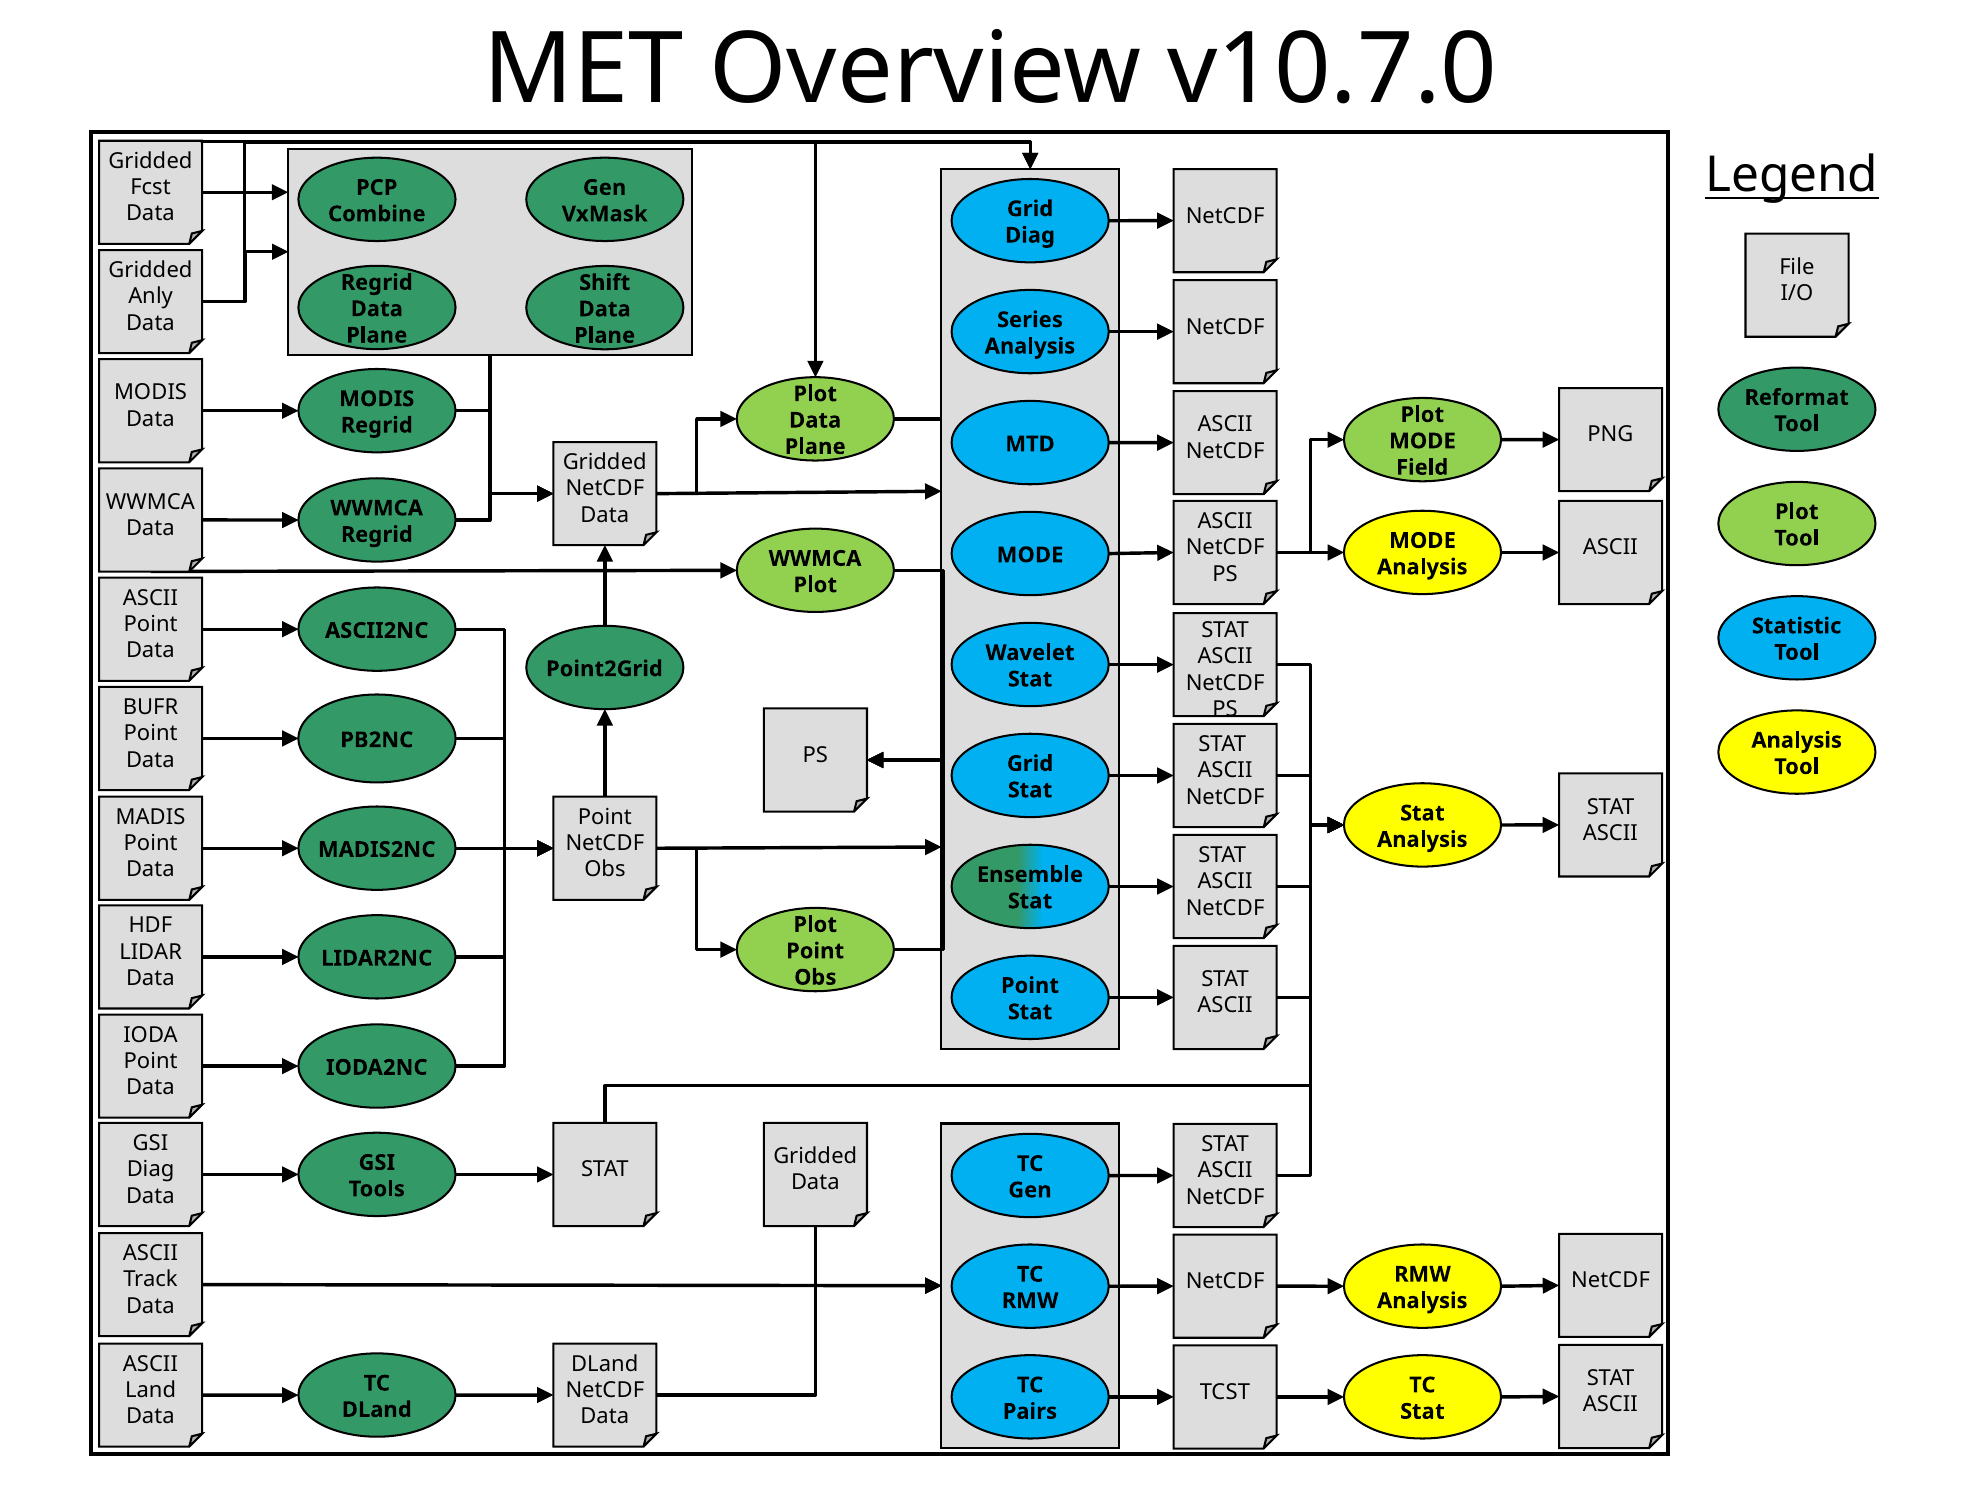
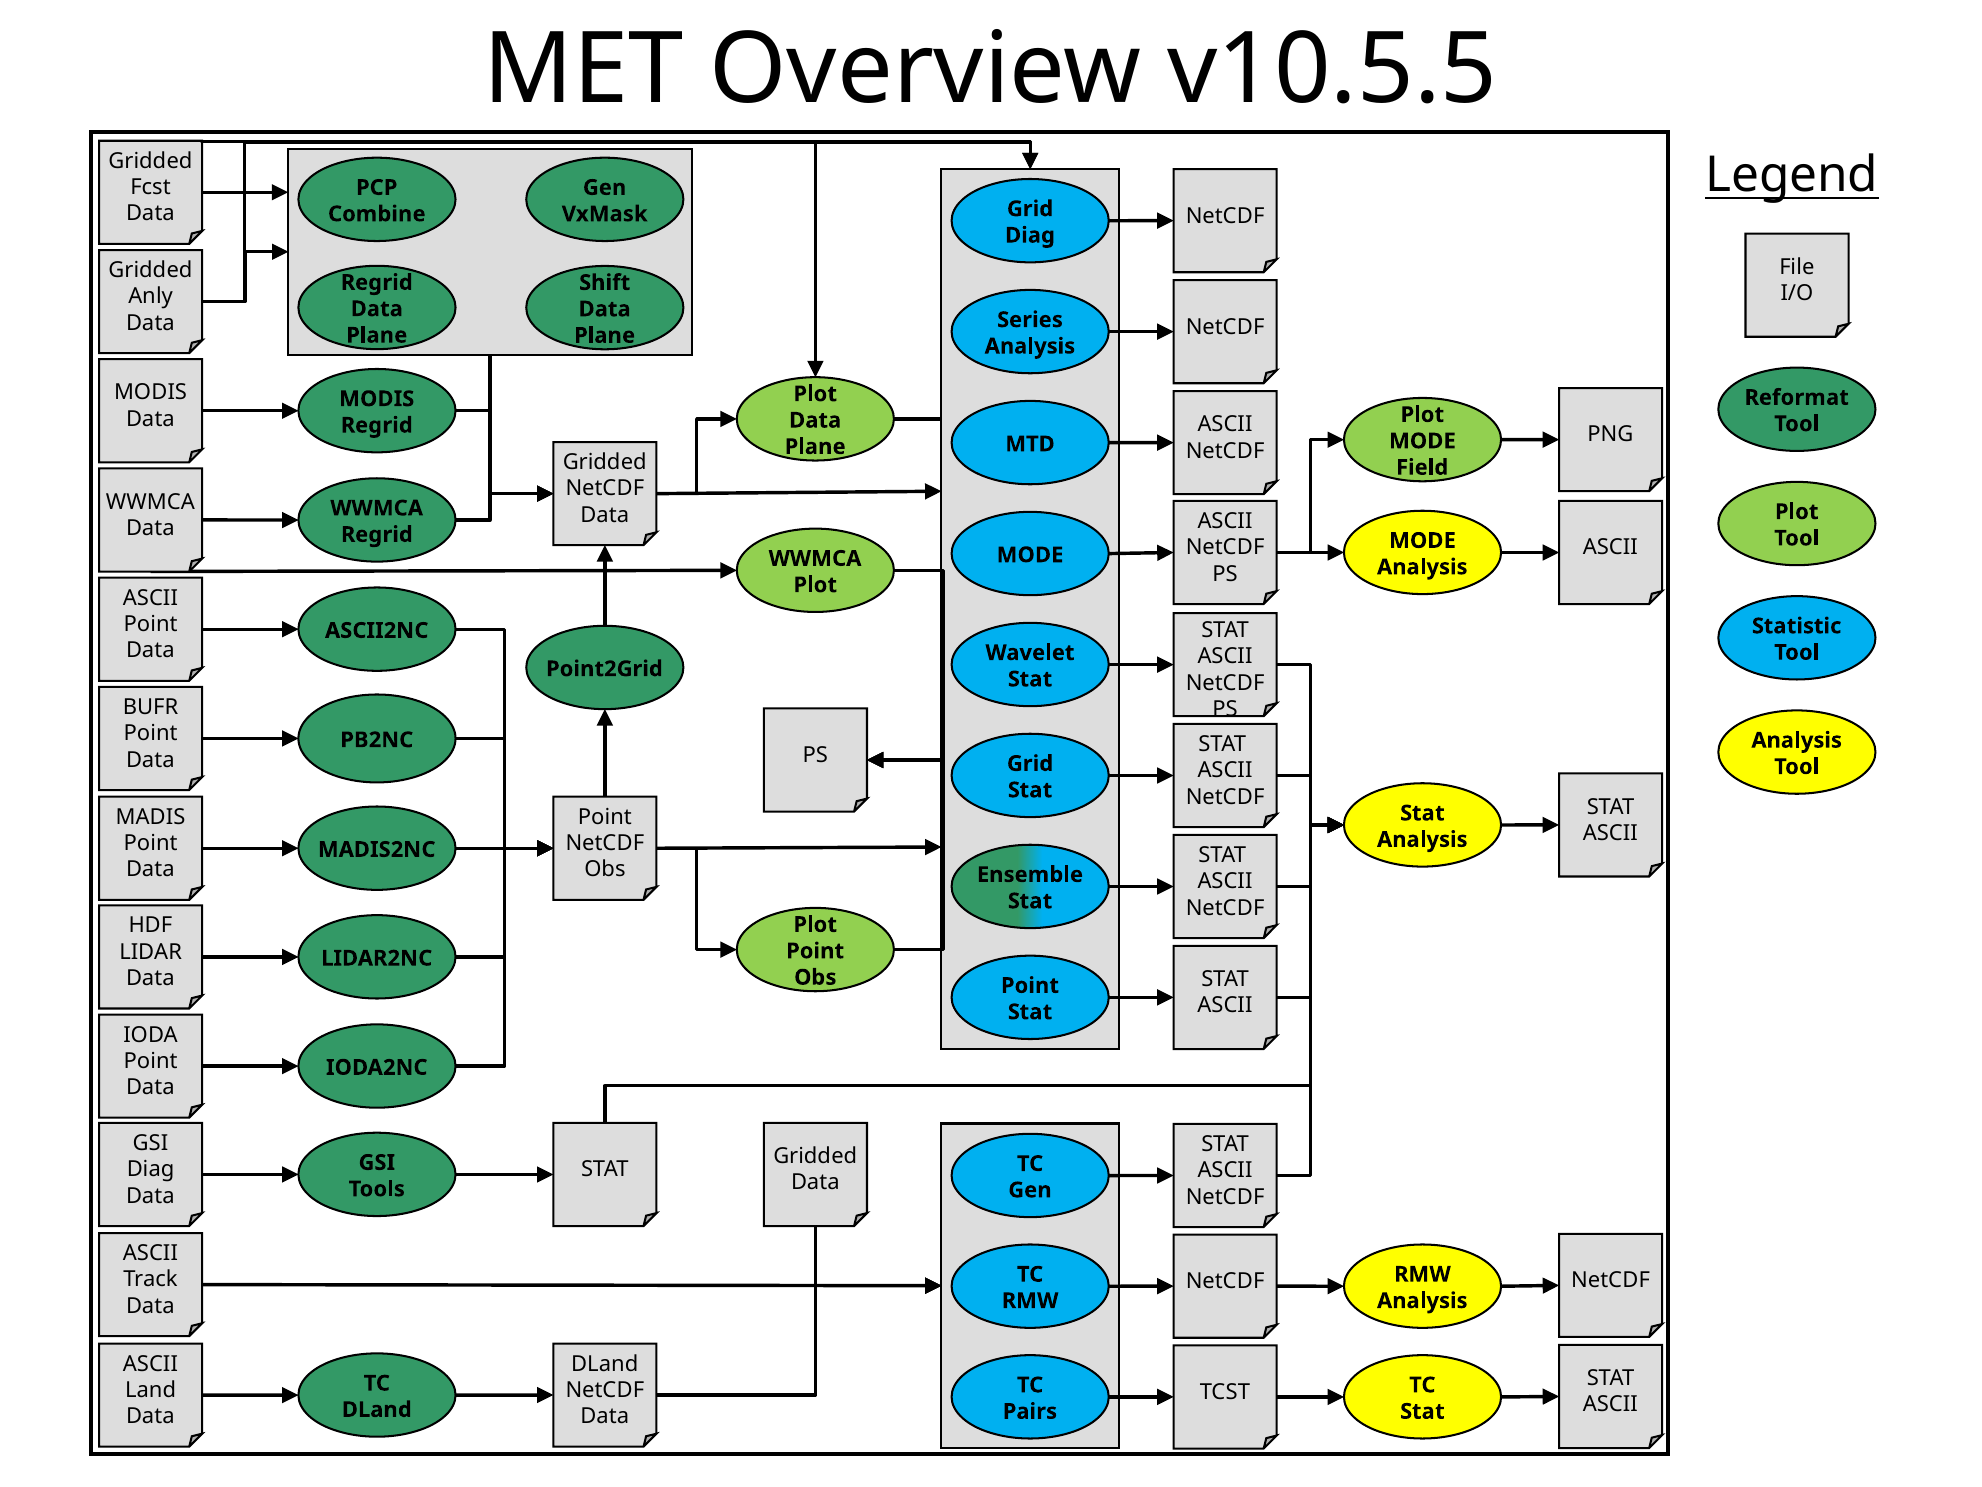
v10.7.0: v10.7.0 -> v10.5.5 (1332, 69)
